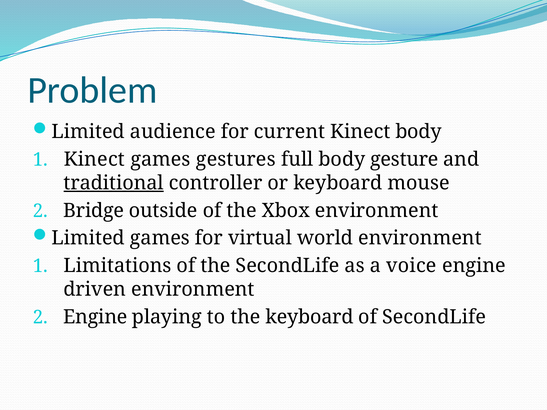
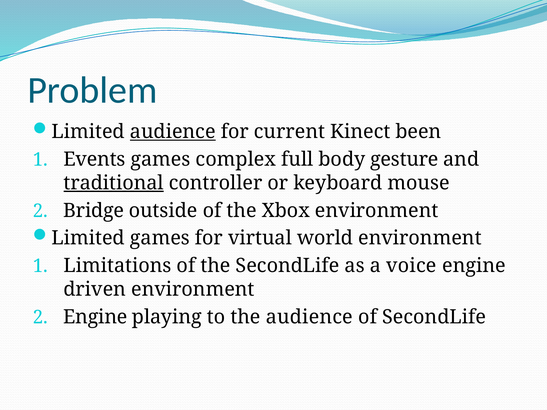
audience underline: none -> present (173, 132)
Kinect body: body -> been (418, 132)
Kinect: Kinect -> Events (95, 159)
gestures: gestures -> complex (236, 159)
the keyboard: keyboard -> audience (309, 317)
